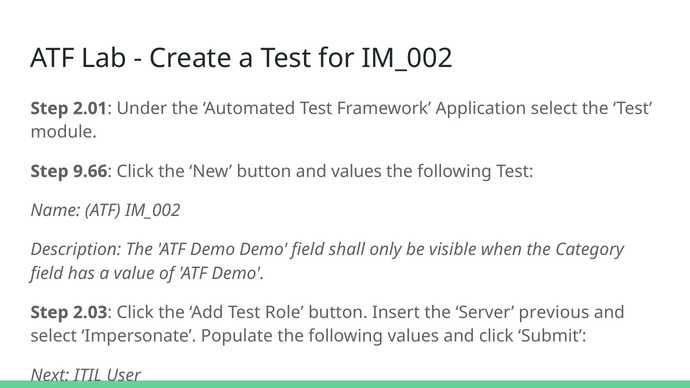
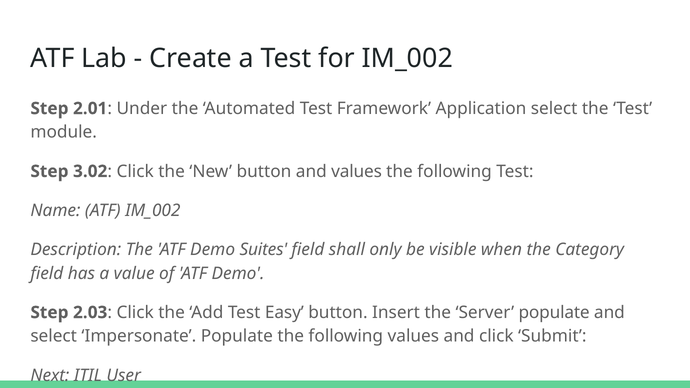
9.66: 9.66 -> 3.02 (90, 171)
Demo Demo: Demo -> Suites (263, 250)
Role: Role -> Easy (284, 313)
Server previous: previous -> populate (554, 313)
